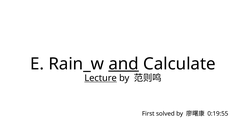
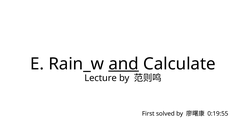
Lecture underline: present -> none (101, 78)
